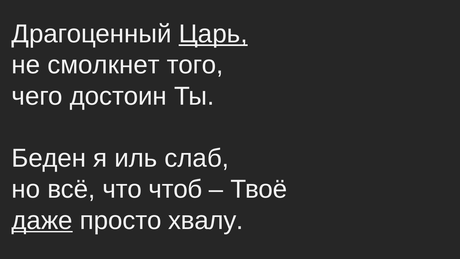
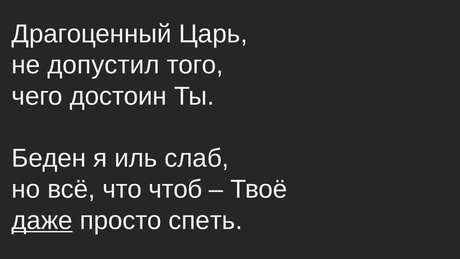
Царь underline: present -> none (213, 34)
смолкнет: смолкнет -> допустил (103, 65)
хвалу: хвалу -> спеть (206, 220)
